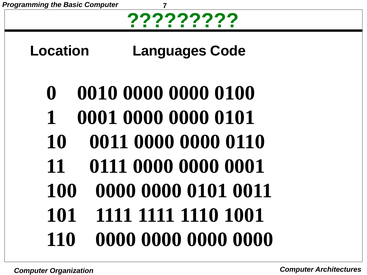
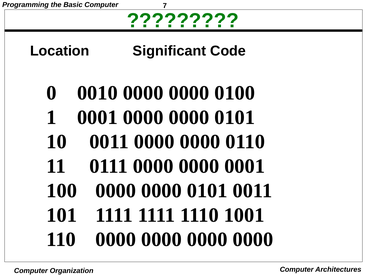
Languages: Languages -> Significant (169, 51)
